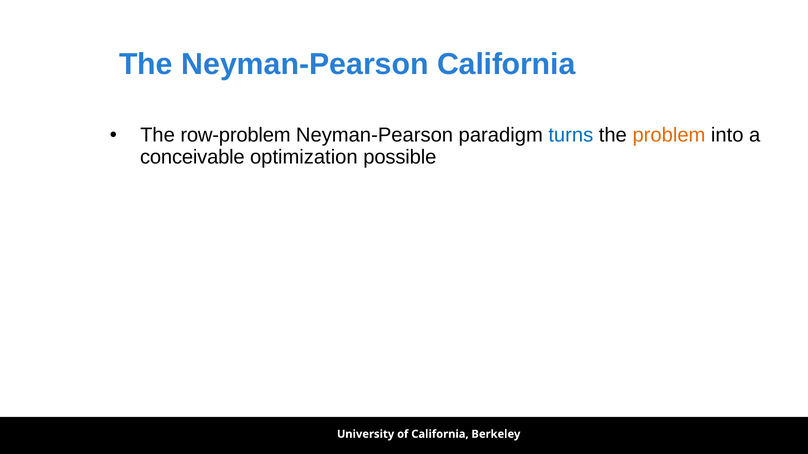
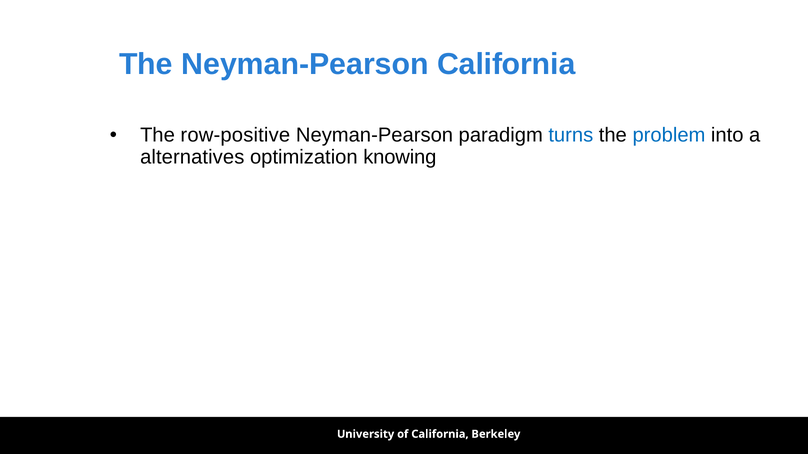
row-problem: row-problem -> row-positive (235, 135)
problem colour: orange -> blue (669, 135)
conceivable: conceivable -> alternatives (192, 157)
possible: possible -> knowing (400, 157)
